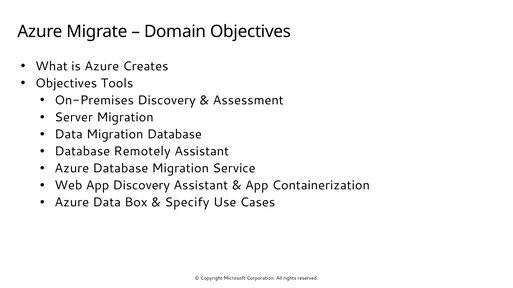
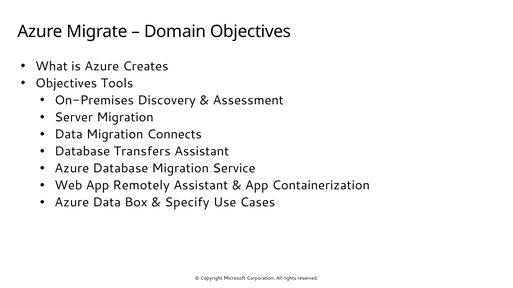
Migration Database: Database -> Connects (174, 135)
Remotely: Remotely -> Transfers (142, 152)
App Discovery: Discovery -> Remotely (141, 186)
